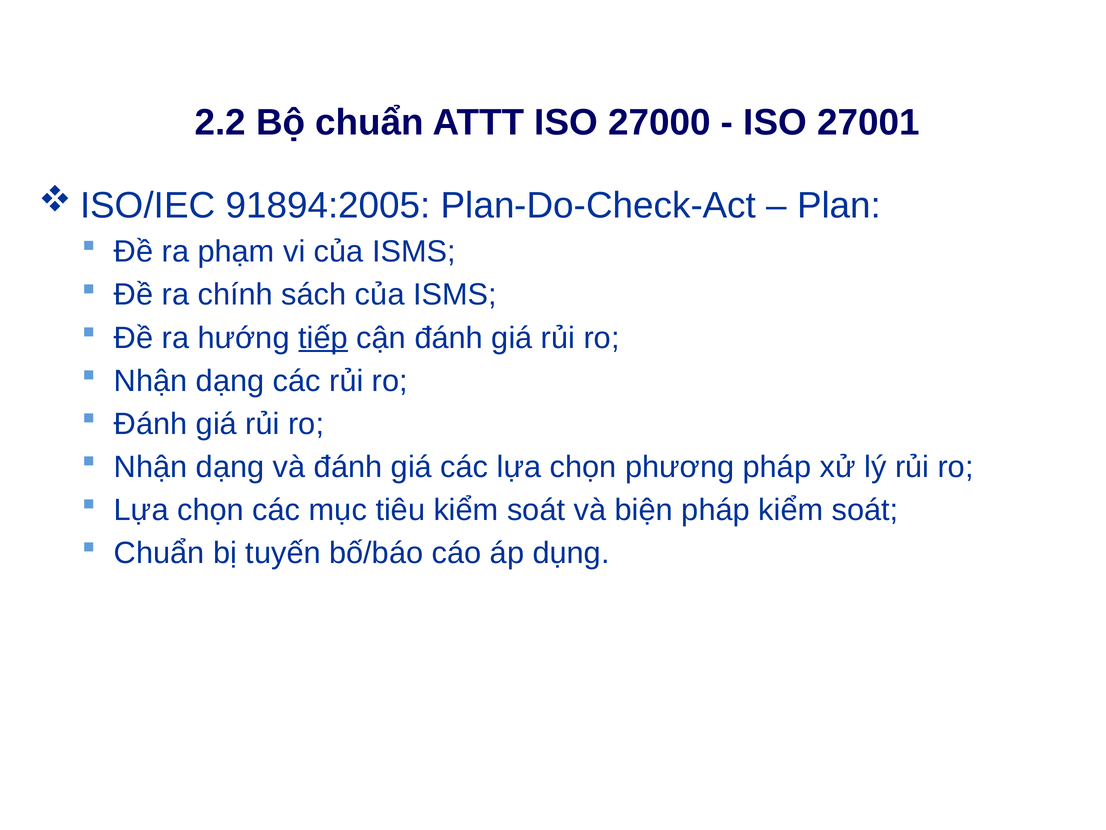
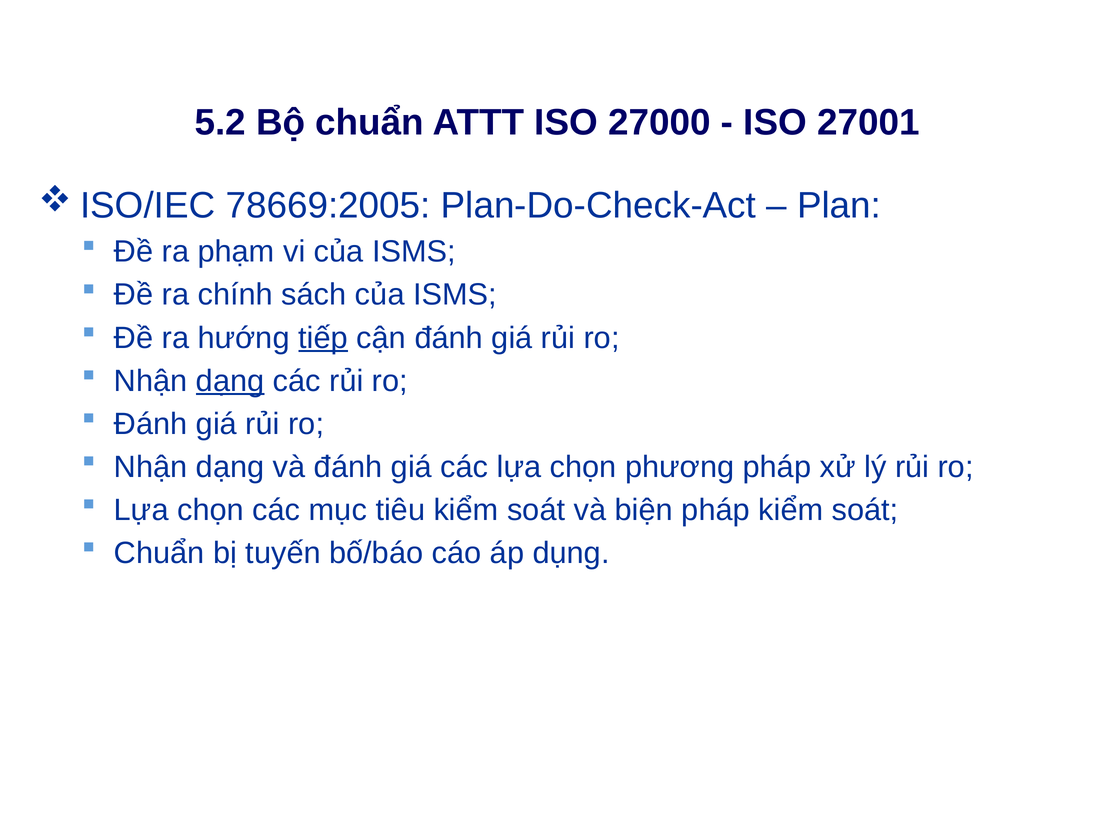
2.2: 2.2 -> 5.2 (220, 122)
91894:2005: 91894:2005 -> 78669:2005 (328, 205)
dạng underline: none -> present (230, 381)
